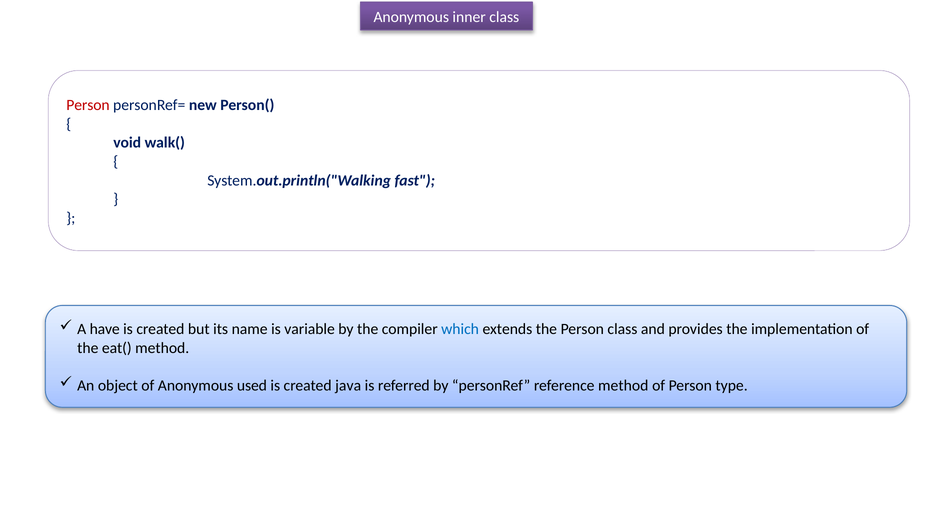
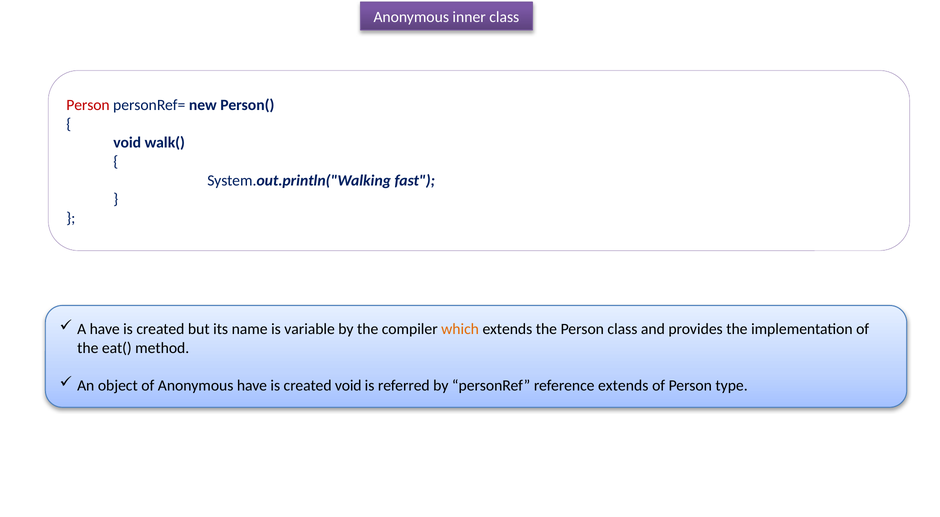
which colour: blue -> orange (460, 329)
Anonymous used: used -> have (252, 386)
created java: java -> void (348, 386)
reference method: method -> extends (623, 386)
